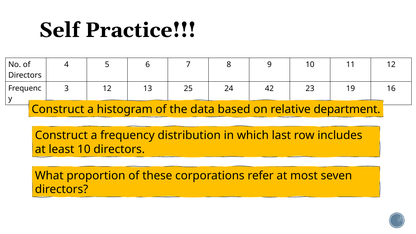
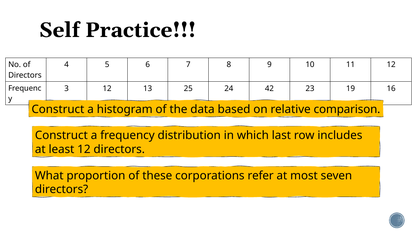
department: department -> comparison (347, 109)
least 10: 10 -> 12 (84, 149)
